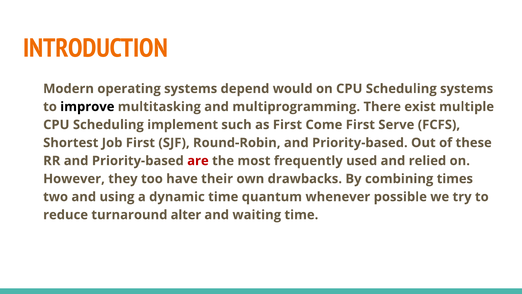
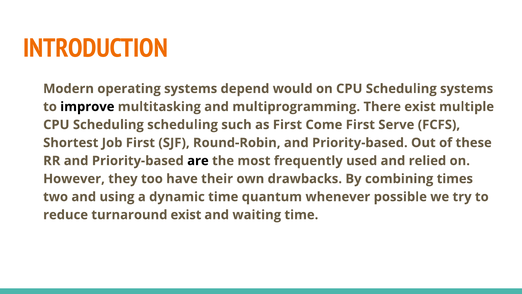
Scheduling implement: implement -> scheduling (183, 125)
are colour: red -> black (198, 161)
turnaround alter: alter -> exist (186, 215)
